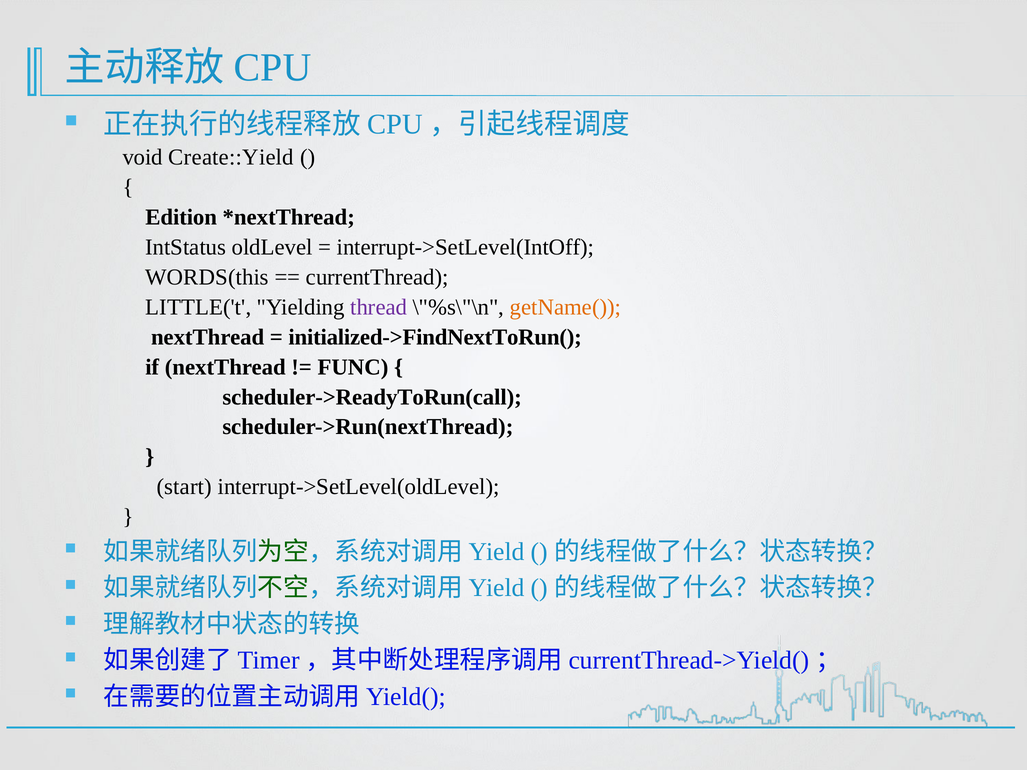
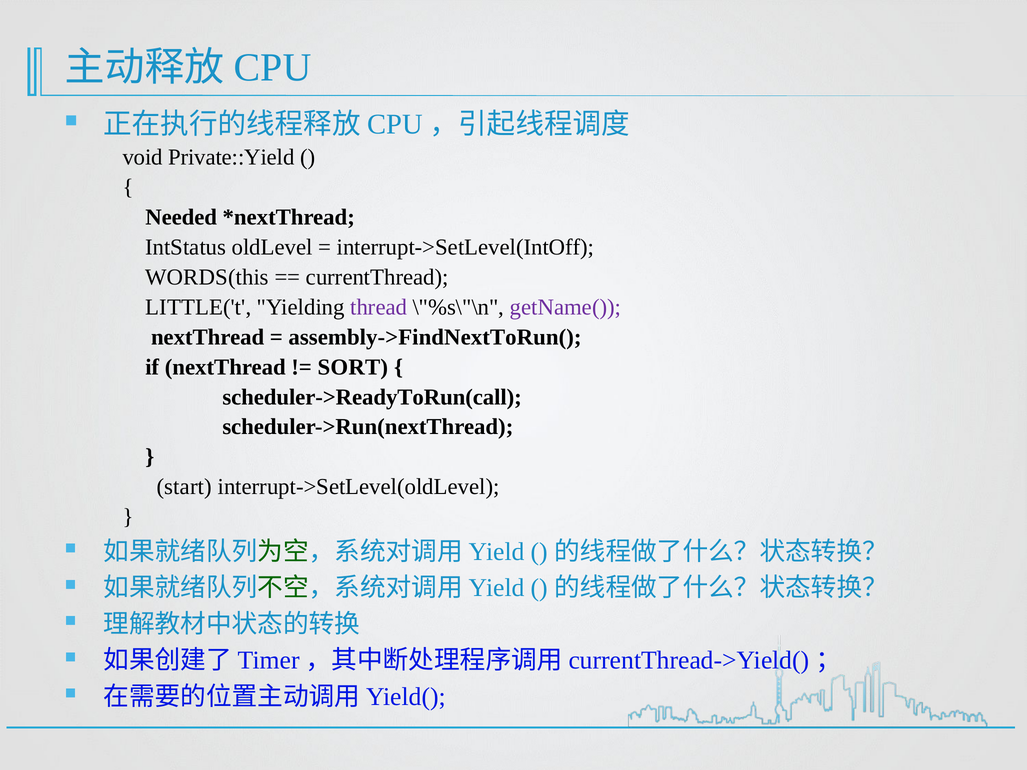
Create::Yield: Create::Yield -> Private::Yield (231, 157)
Edition: Edition -> Needed (181, 217)
getName( colour: orange -> purple (566, 307)
initialized->FindNextToRun(: initialized->FindNextToRun( -> assembly->FindNextToRun( (435, 337)
FUNC: FUNC -> SORT (353, 367)
